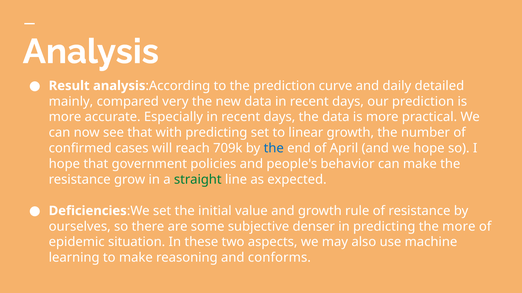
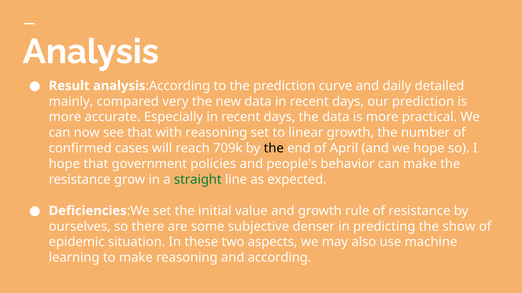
with predicting: predicting -> reasoning (216, 133)
the colour: blue -> black (274, 149)
the more: more -> show (459, 227)
conforms: conforms -> according (280, 258)
